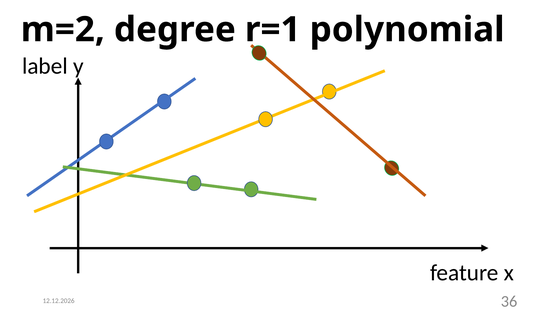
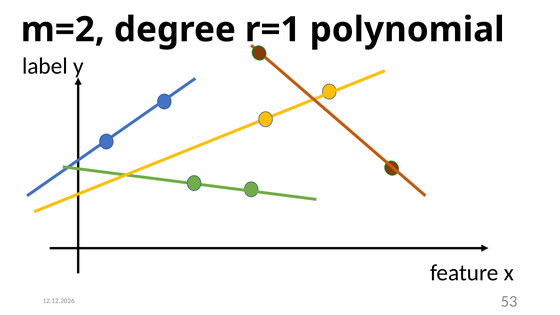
36: 36 -> 53 (509, 301)
